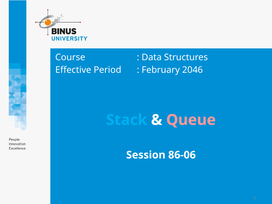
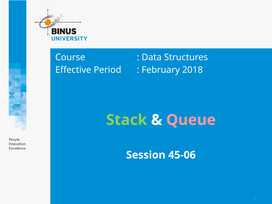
2046: 2046 -> 2018 (193, 70)
Stack colour: light blue -> light green (127, 120)
86-06: 86-06 -> 45-06 (182, 155)
